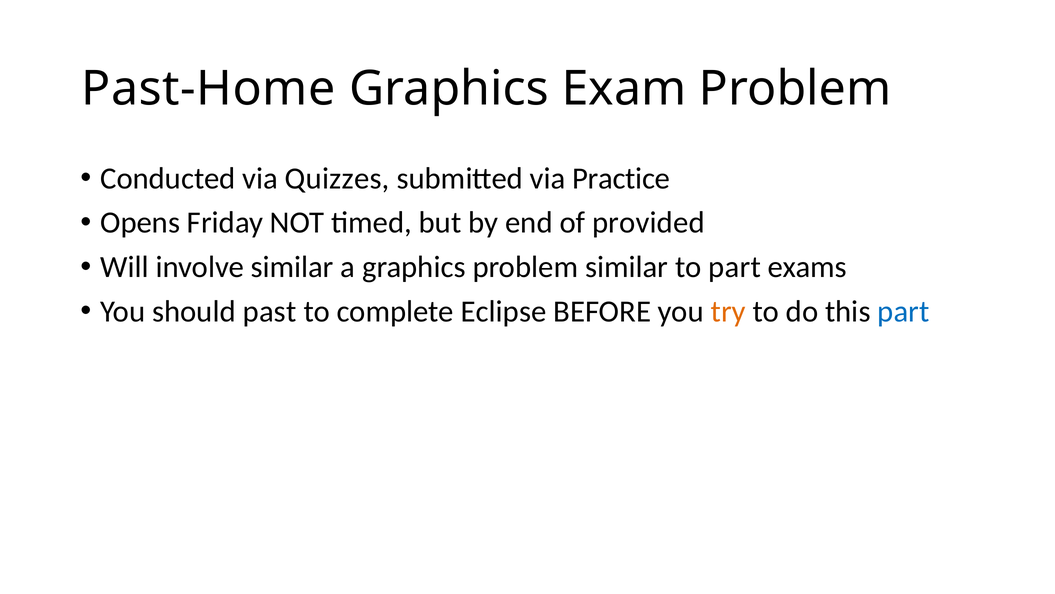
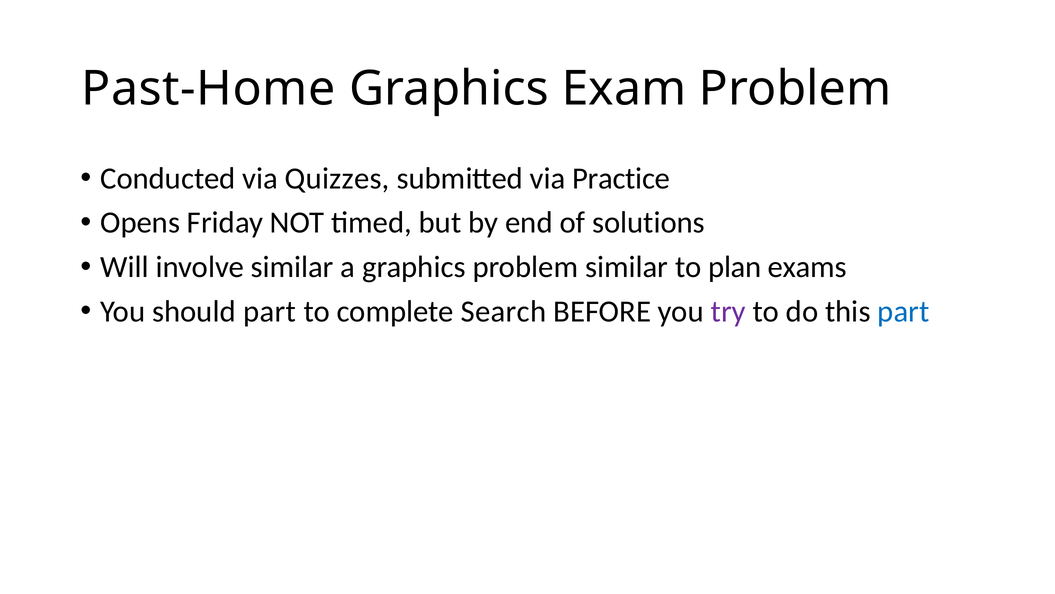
provided: provided -> solutions (649, 223)
to part: part -> plan (735, 267)
should past: past -> part (269, 311)
Eclipse: Eclipse -> Search (503, 311)
try colour: orange -> purple (728, 311)
